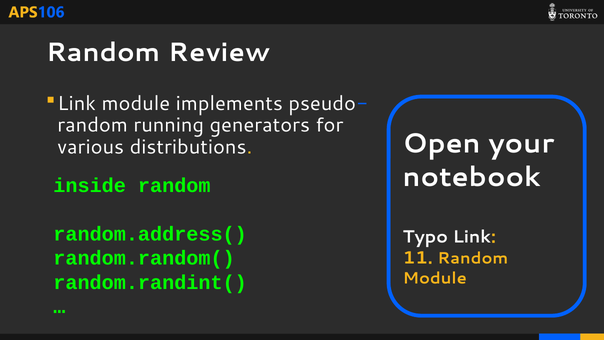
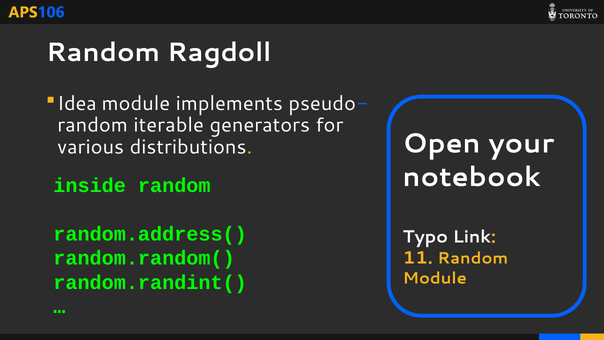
Review: Review -> Ragdoll (220, 52)
Link: Link -> Idea (77, 103)
running: running -> iterable (169, 125)
